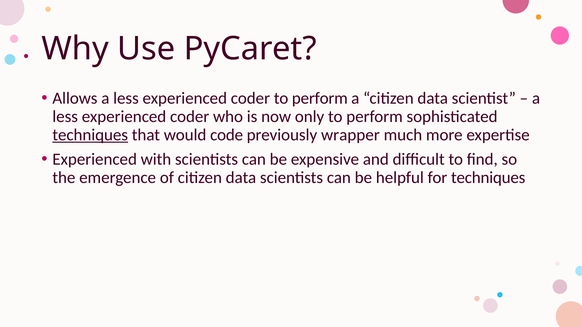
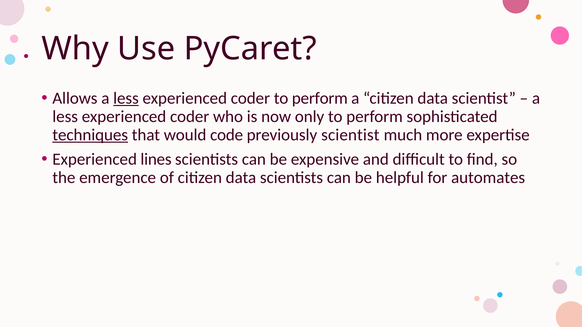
less underline: none -> present (126, 98)
previously wrapper: wrapper -> scientist (350, 135)
with: with -> lines (156, 159)
for techniques: techniques -> automates (488, 178)
